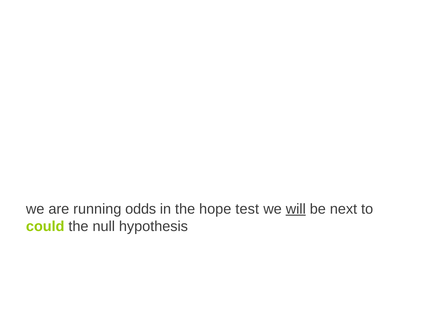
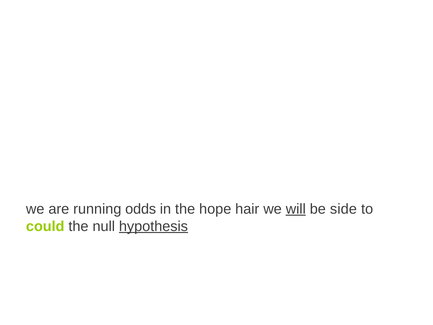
test: test -> hair (247, 209)
next: next -> side (343, 209)
hypothesis underline: none -> present (153, 226)
